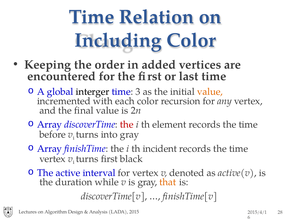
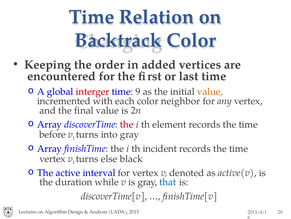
Including: Including -> Backtrack (118, 40)
interger colour: black -> red (93, 91)
3: 3 -> 9 (138, 91)
recursion: recursion -> neighbor (181, 101)
turns first: first -> else (109, 158)
that colour: orange -> blue (168, 182)
